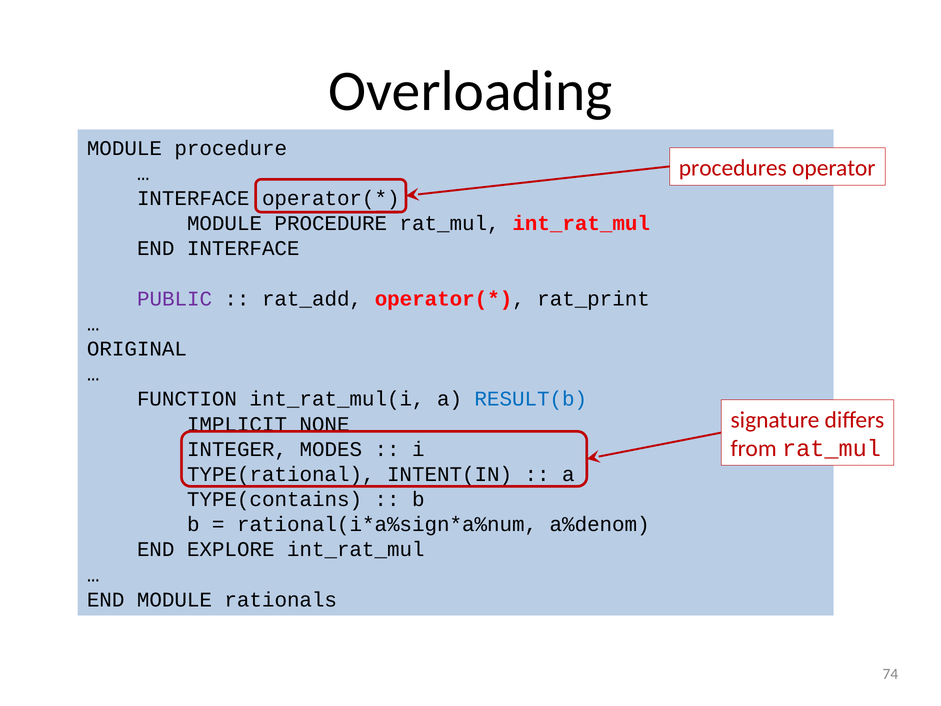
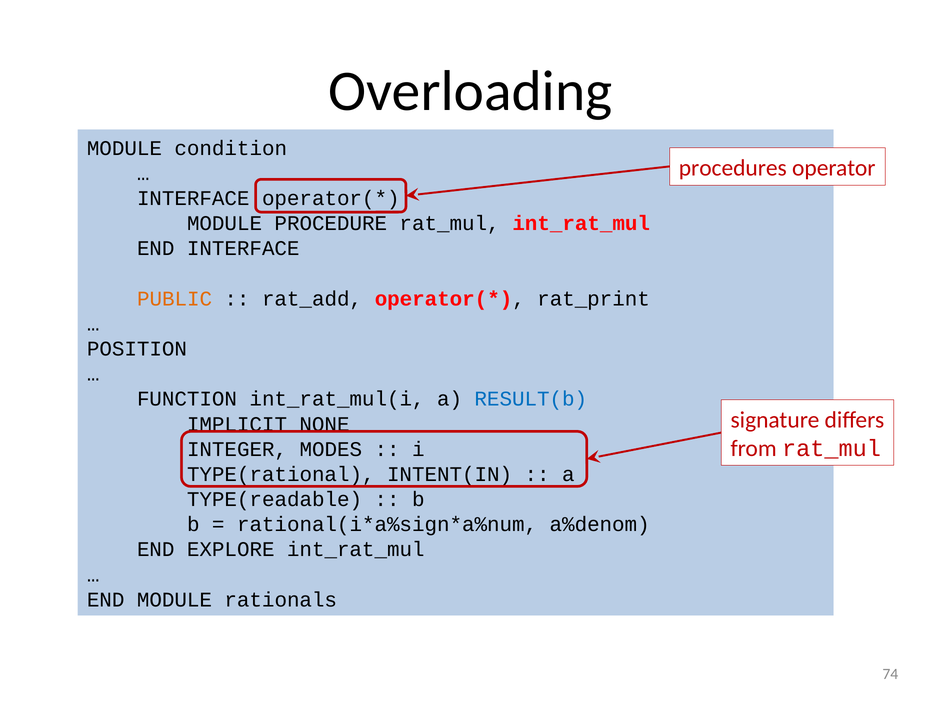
procedure: procedure -> condition (231, 148)
PUBLIC colour: purple -> orange (175, 299)
ORIGINAL: ORIGINAL -> POSITION (137, 349)
TYPE(contains: TYPE(contains -> TYPE(readable (275, 499)
